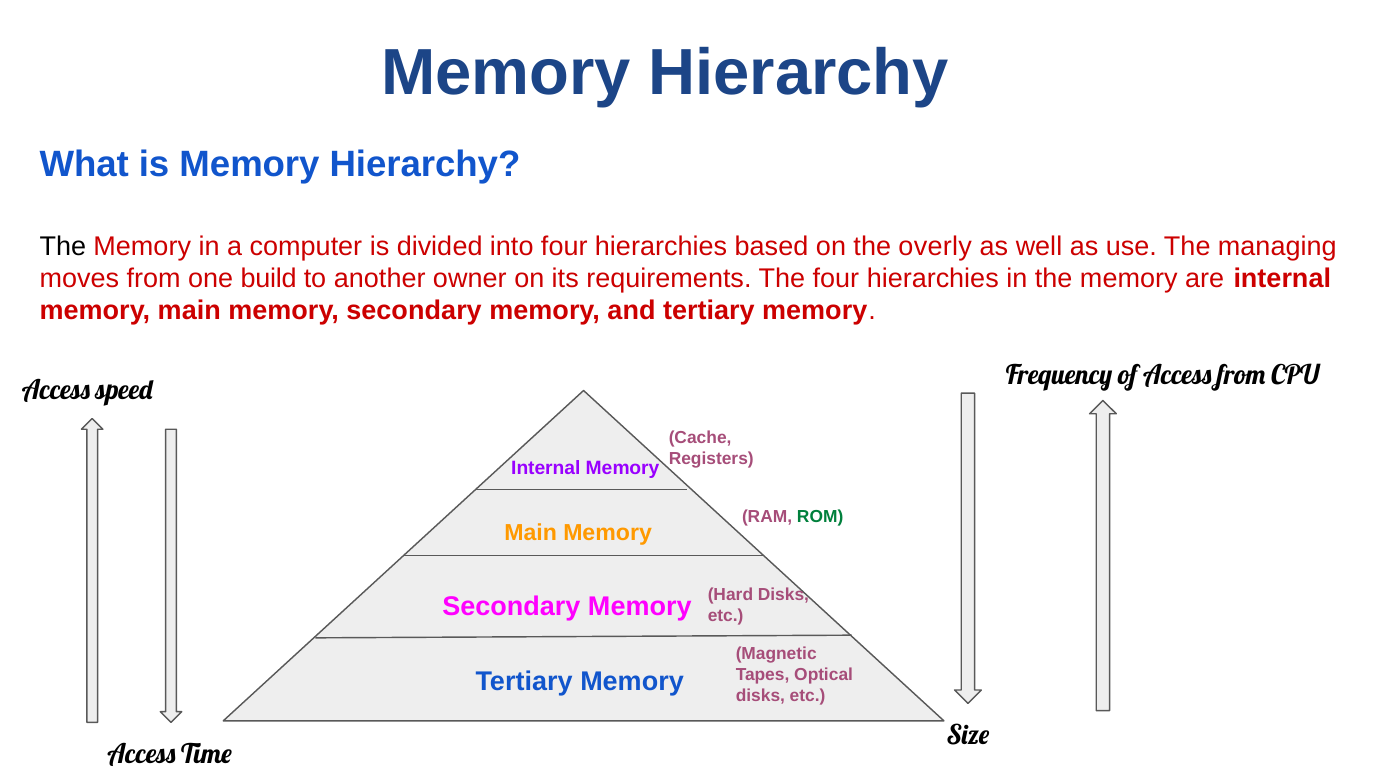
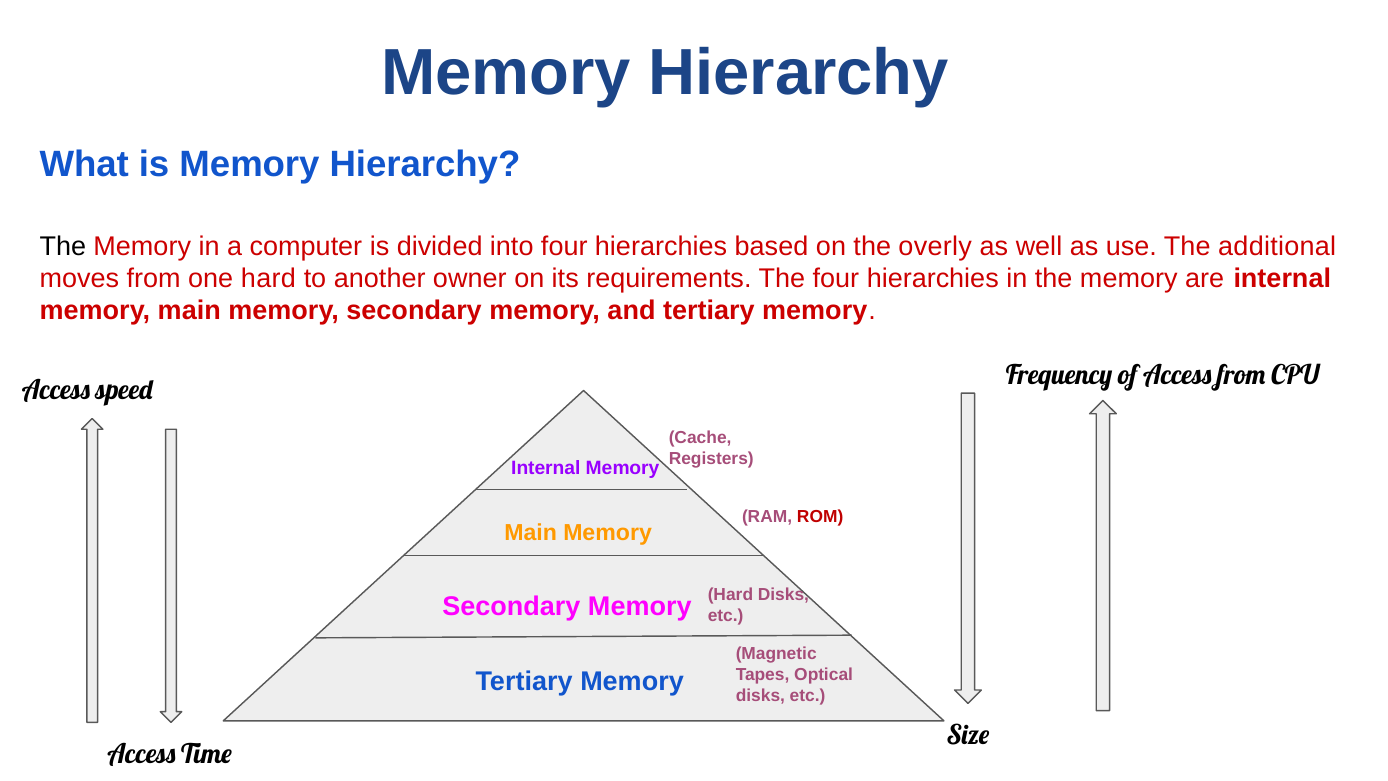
managing: managing -> additional (1277, 246)
one build: build -> hard (268, 279)
ROM colour: green -> red (820, 517)
